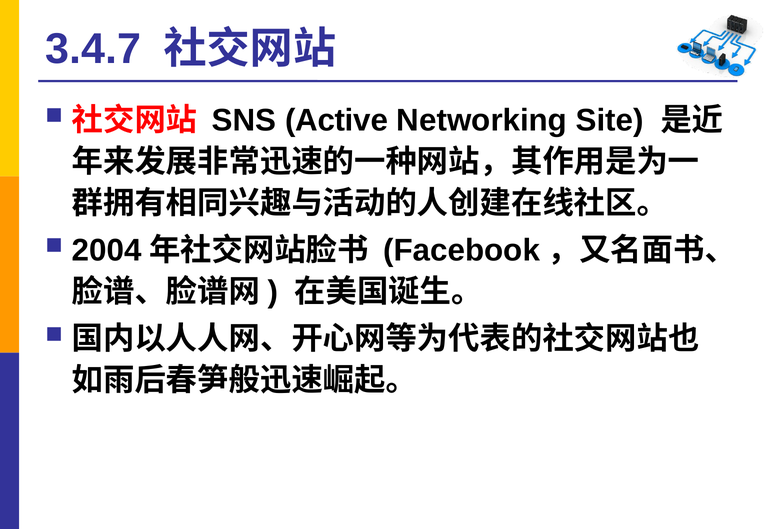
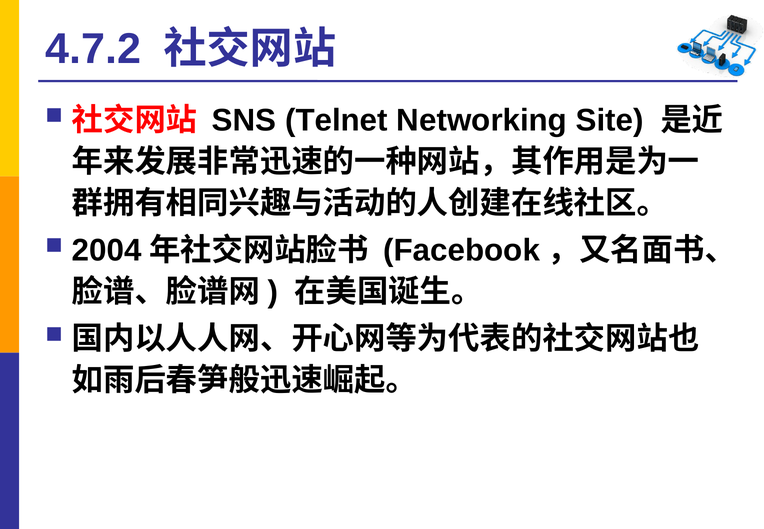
3.4.7: 3.4.7 -> 4.7.2 (93, 49)
Active: Active -> Telnet (336, 120)
